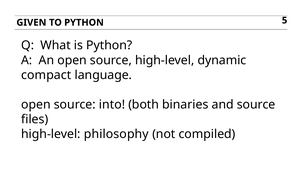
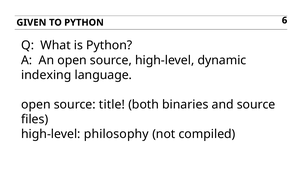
5: 5 -> 6 (285, 20)
compact: compact -> indexing (46, 75)
into: into -> title (112, 104)
